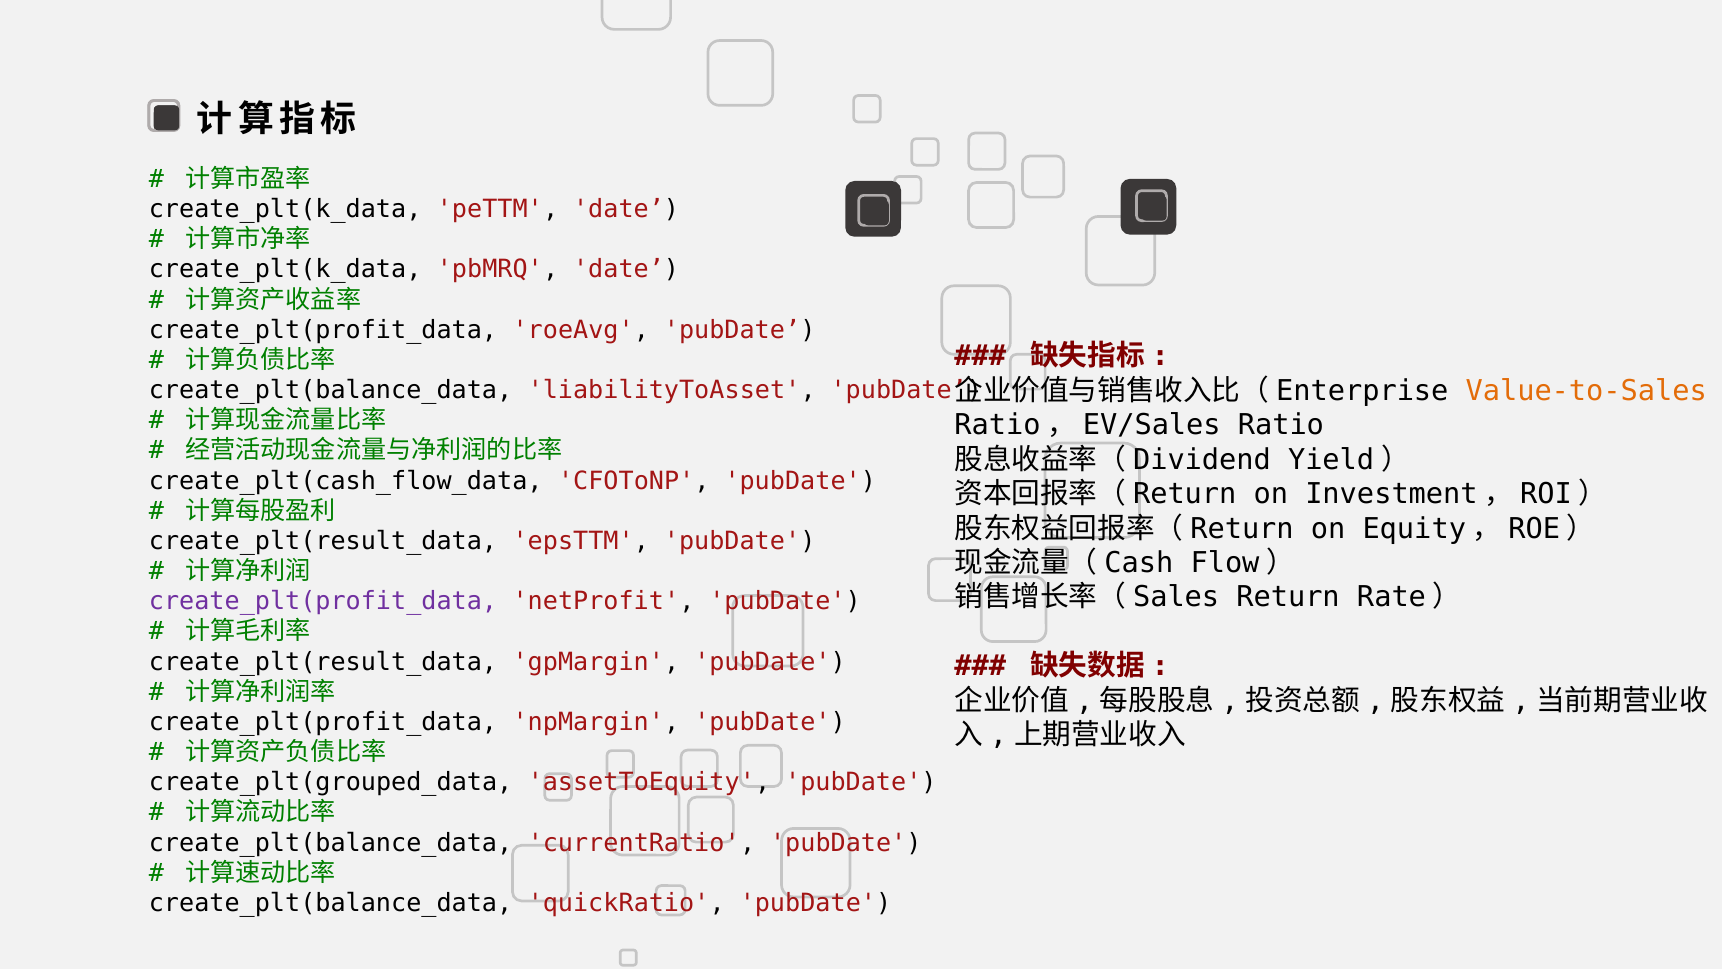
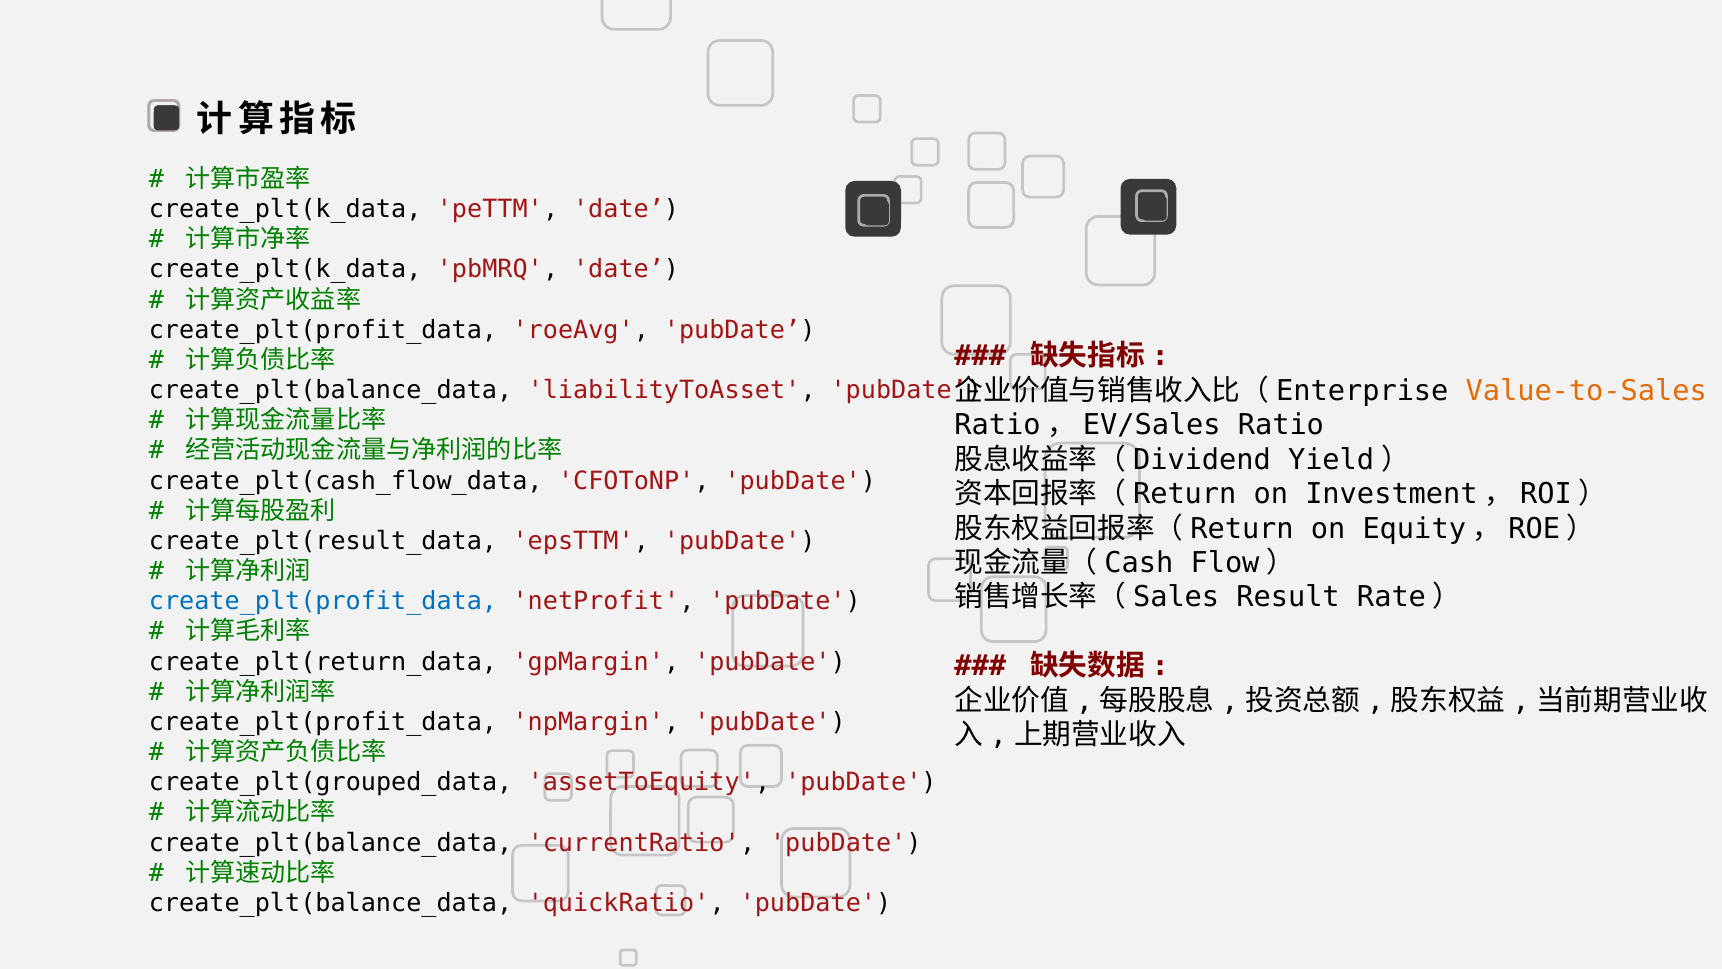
Return: Return -> Result (1288, 597)
create_plt(profit_data colour: purple -> blue (323, 601)
create_plt(result_data: create_plt(result_data -> create_plt(return_data (323, 662)
